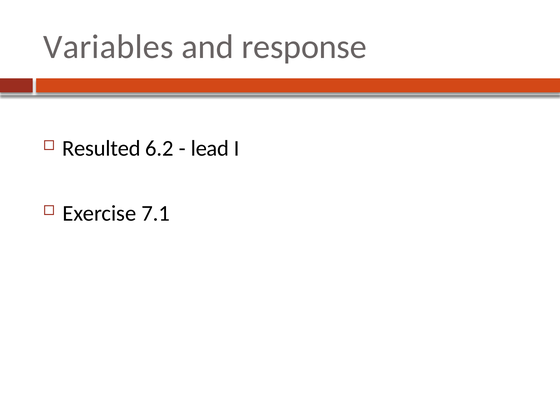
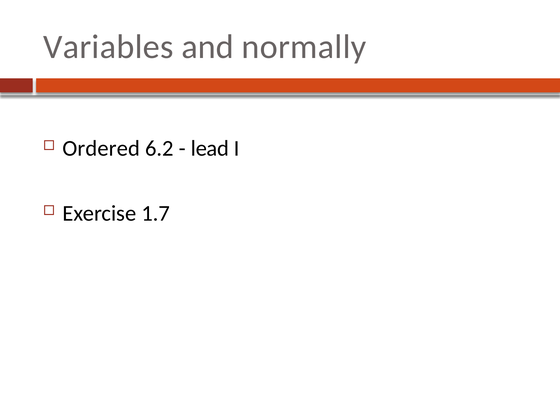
response: response -> normally (304, 47)
Resulted: Resulted -> Ordered (101, 148)
7.1: 7.1 -> 1.7 (156, 213)
